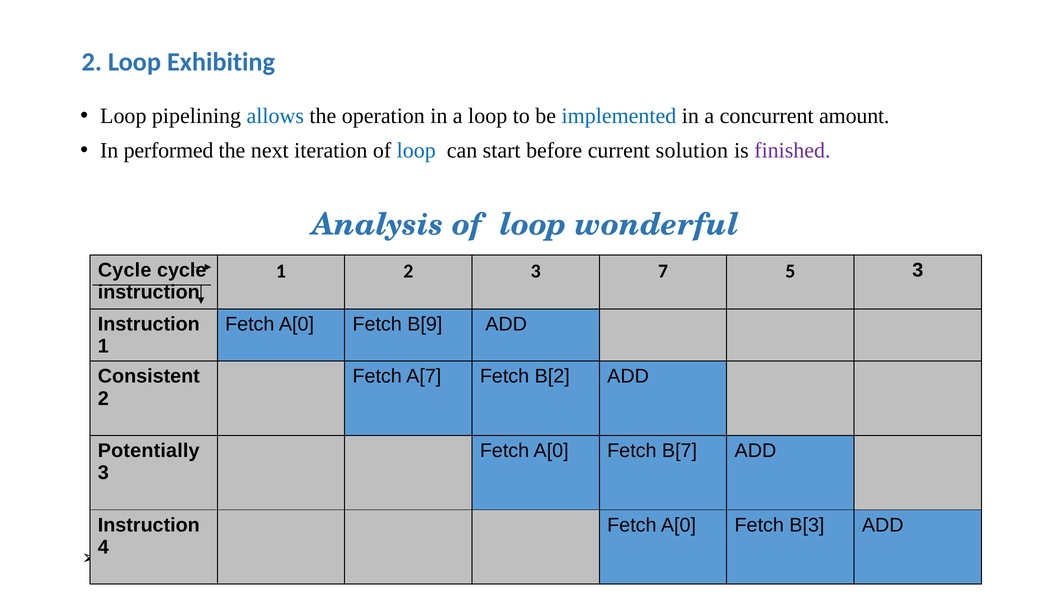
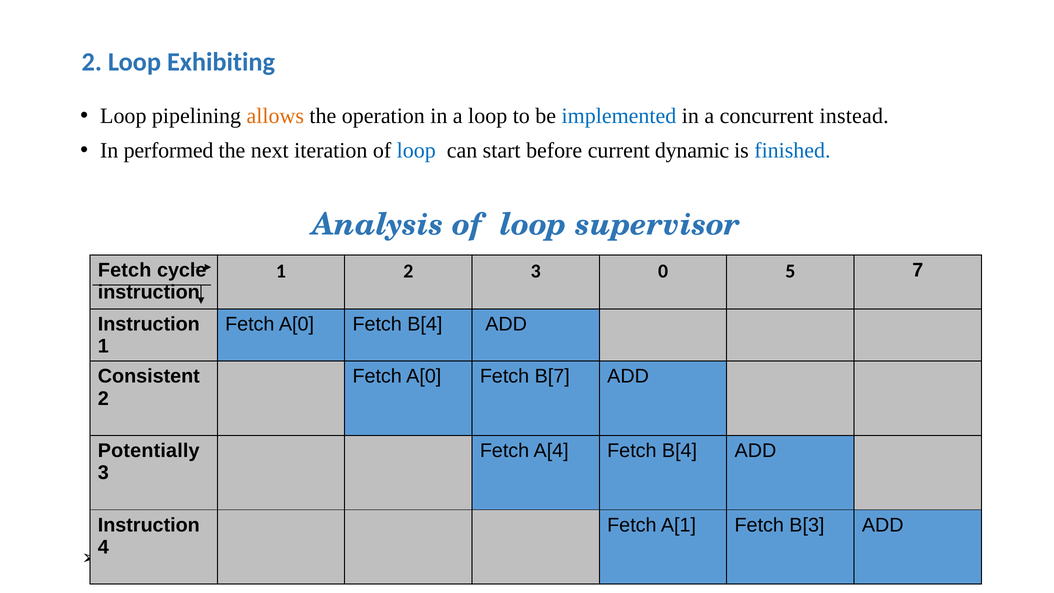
allows colour: blue -> orange (275, 116)
amount: amount -> instead (854, 116)
solution: solution -> dynamic (692, 150)
finished colour: purple -> blue (792, 150)
wonderful: wonderful -> supervisor (658, 225)
Cycle: Cycle -> Fetch (125, 270)
7: 7 -> 0 (663, 271)
5 3: 3 -> 7 (918, 270)
A[0 Fetch B[9: B[9 -> B[4 (425, 324)
A[7: A[7 -> A[0 (424, 376)
B[2: B[2 -> B[7 (552, 376)
A[0: A[0 -> A[4 (551, 451)
B[7: B[7 -> B[4 (680, 451)
A[0: A[0 -> A[1 (678, 525)
